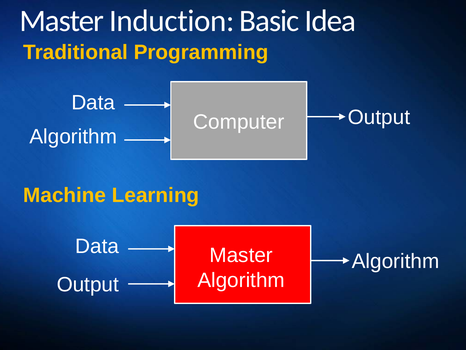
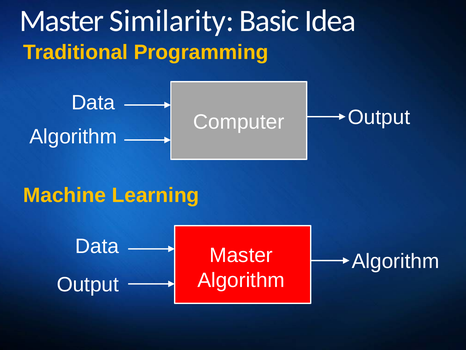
Induction: Induction -> Similarity (172, 21)
